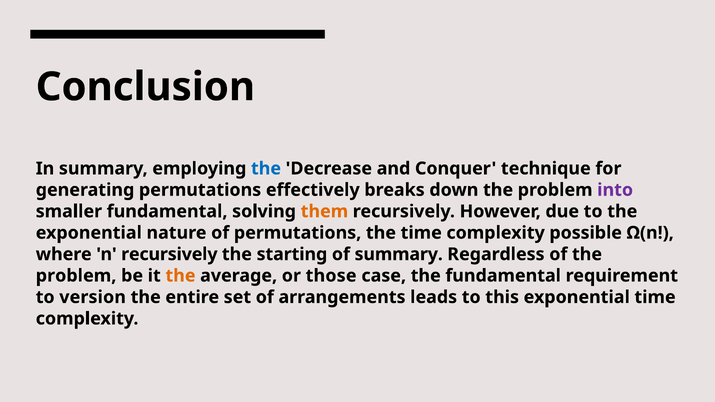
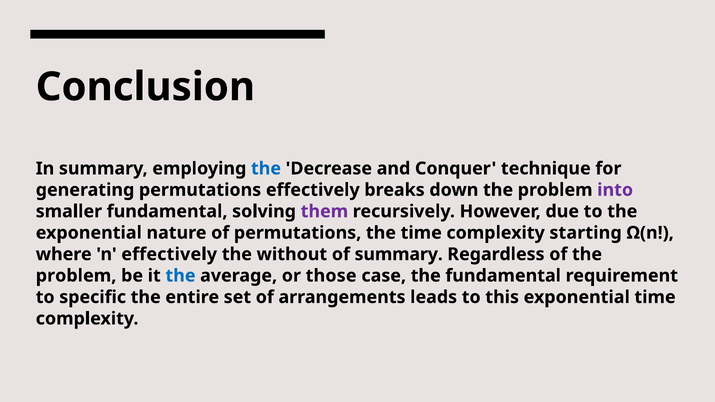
them colour: orange -> purple (324, 211)
possible: possible -> starting (586, 233)
n recursively: recursively -> effectively (169, 254)
starting: starting -> without (292, 254)
the colour: orange -> blue (180, 276)
version: version -> specific (93, 297)
